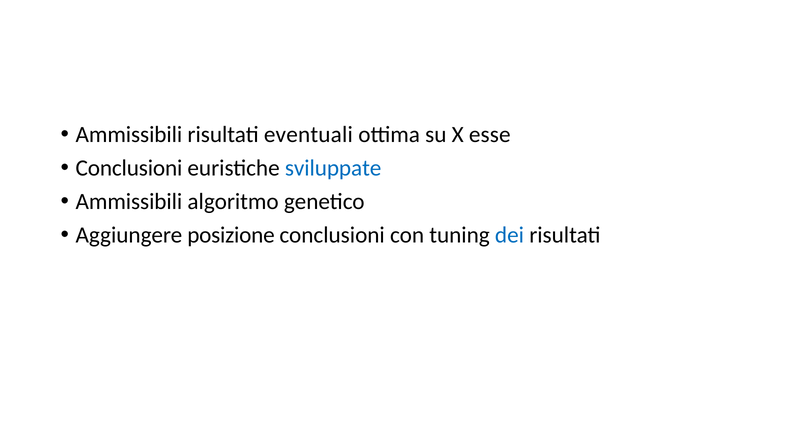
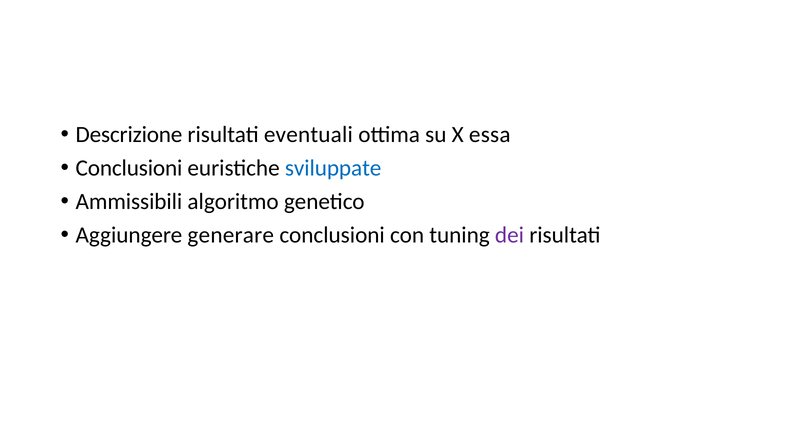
Ammissibili: Ammissibili -> Descrizione (129, 135)
esse: esse -> essa (490, 135)
posizione: posizione -> generare (231, 235)
dei colour: blue -> purple (510, 235)
